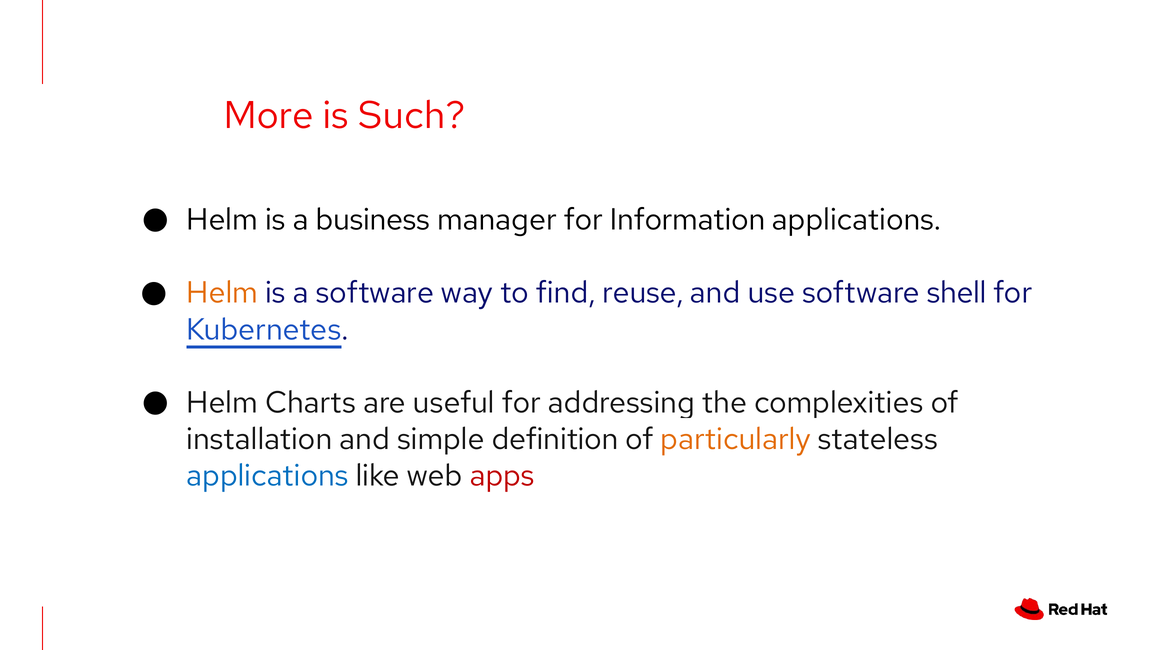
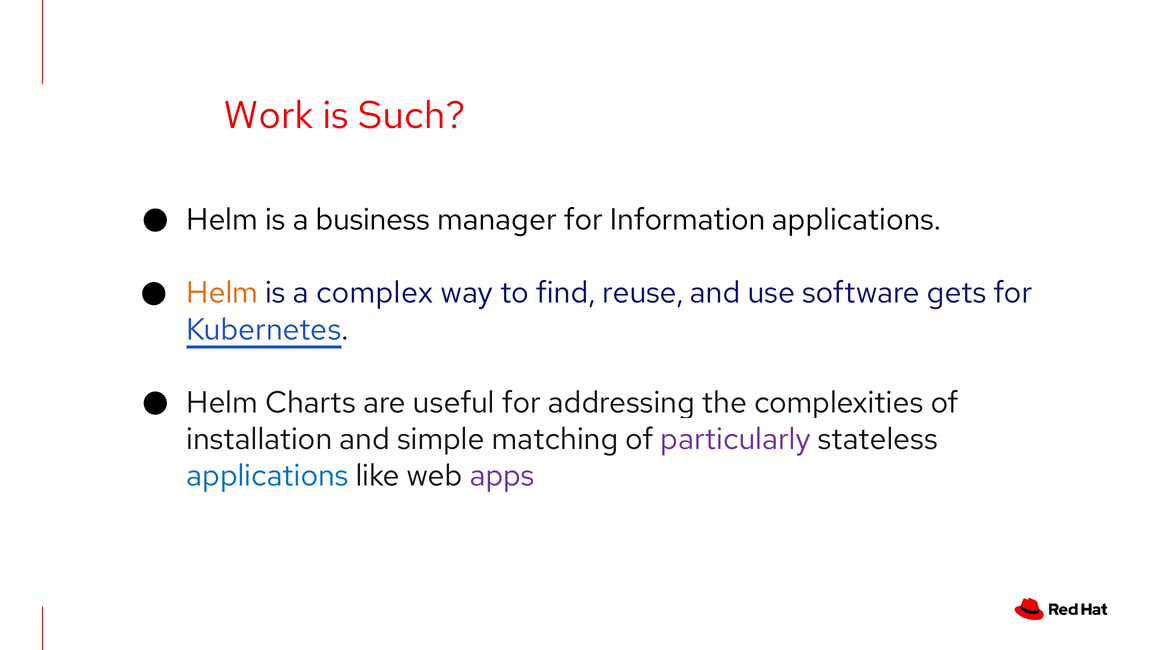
More: More -> Work (269, 115)
a software: software -> complex (375, 293)
shell: shell -> gets (957, 293)
definition: definition -> matching (555, 439)
particularly colour: orange -> purple (736, 439)
apps colour: red -> purple (502, 475)
